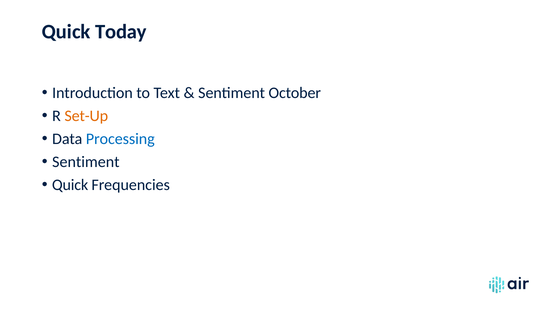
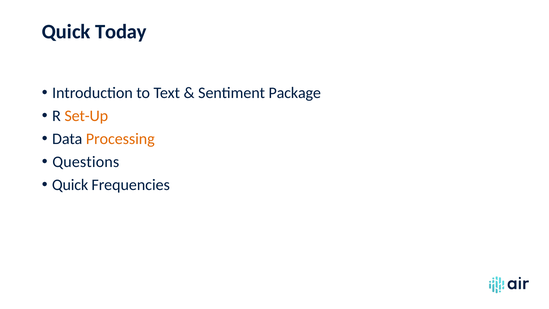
October: October -> Package (295, 93)
Processing colour: blue -> orange (120, 139)
Sentiment: Sentiment -> Questions (86, 162)
